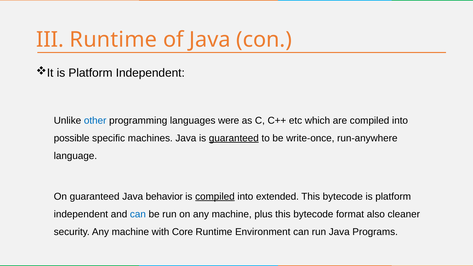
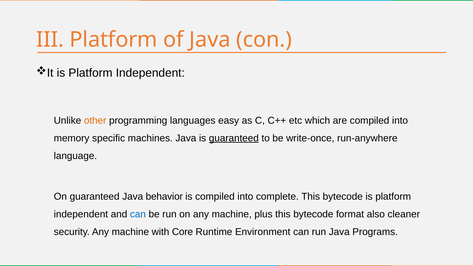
III Runtime: Runtime -> Platform (114, 40)
other colour: blue -> orange (95, 120)
were: were -> easy (229, 120)
possible: possible -> memory (72, 138)
compiled underline: present -> none (215, 196)
extended: extended -> complete (277, 196)
